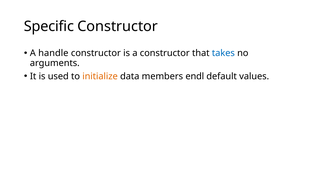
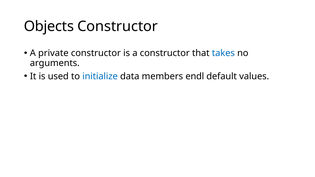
Specific: Specific -> Objects (49, 26)
handle: handle -> private (53, 53)
initialize colour: orange -> blue (100, 76)
